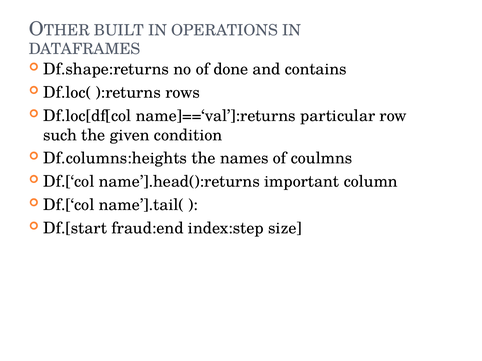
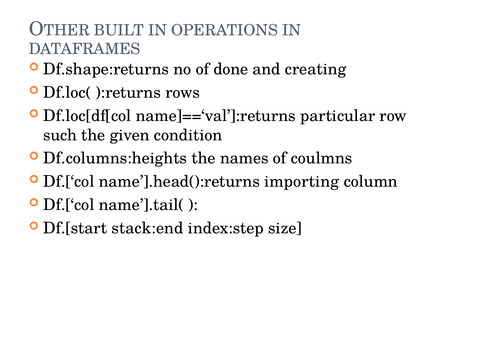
contains: contains -> creating (316, 69)
important: important -> importing (302, 182)
fraud:end: fraud:end -> stack:end (148, 228)
